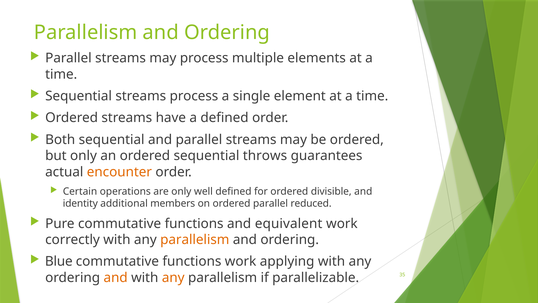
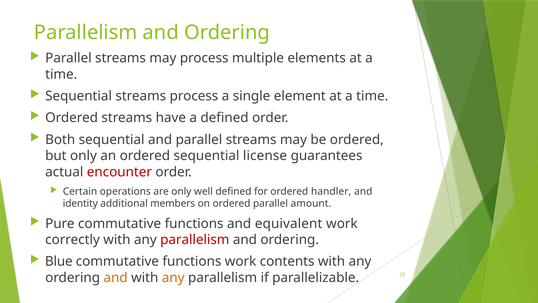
throws: throws -> license (265, 156)
encounter colour: orange -> red (119, 172)
divisible: divisible -> handler (331, 191)
reduced: reduced -> amount (311, 203)
parallelism colour: orange -> red (195, 239)
applying: applying -> contents (287, 261)
